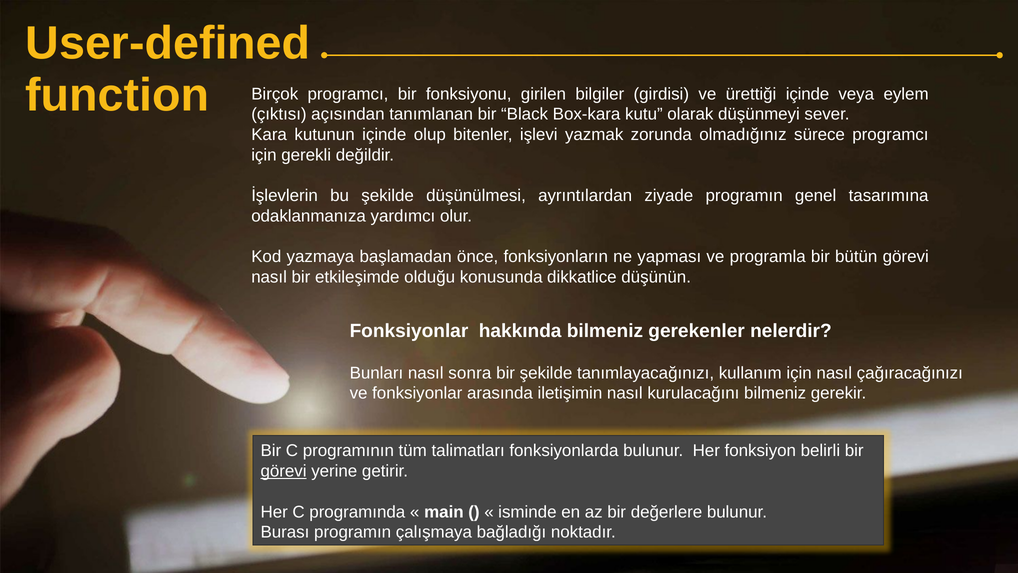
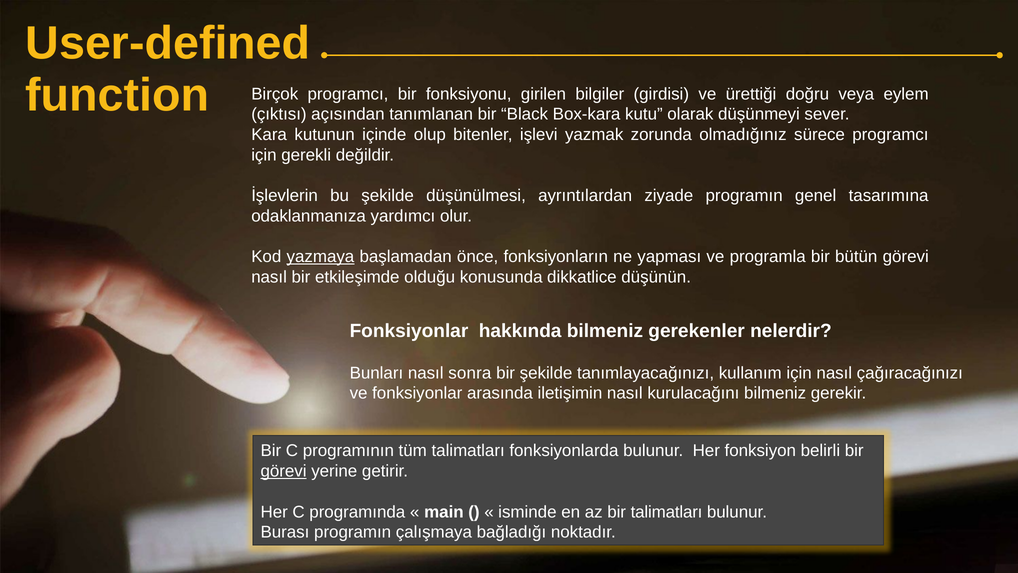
ürettiği içinde: içinde -> doğru (807, 94)
yazmaya underline: none -> present (320, 257)
bir değerlere: değerlere -> talimatları (667, 512)
